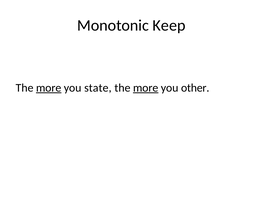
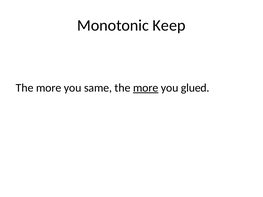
more underline: present -> none (49, 88)
state: state -> same (98, 88)
other: other -> glued (195, 88)
